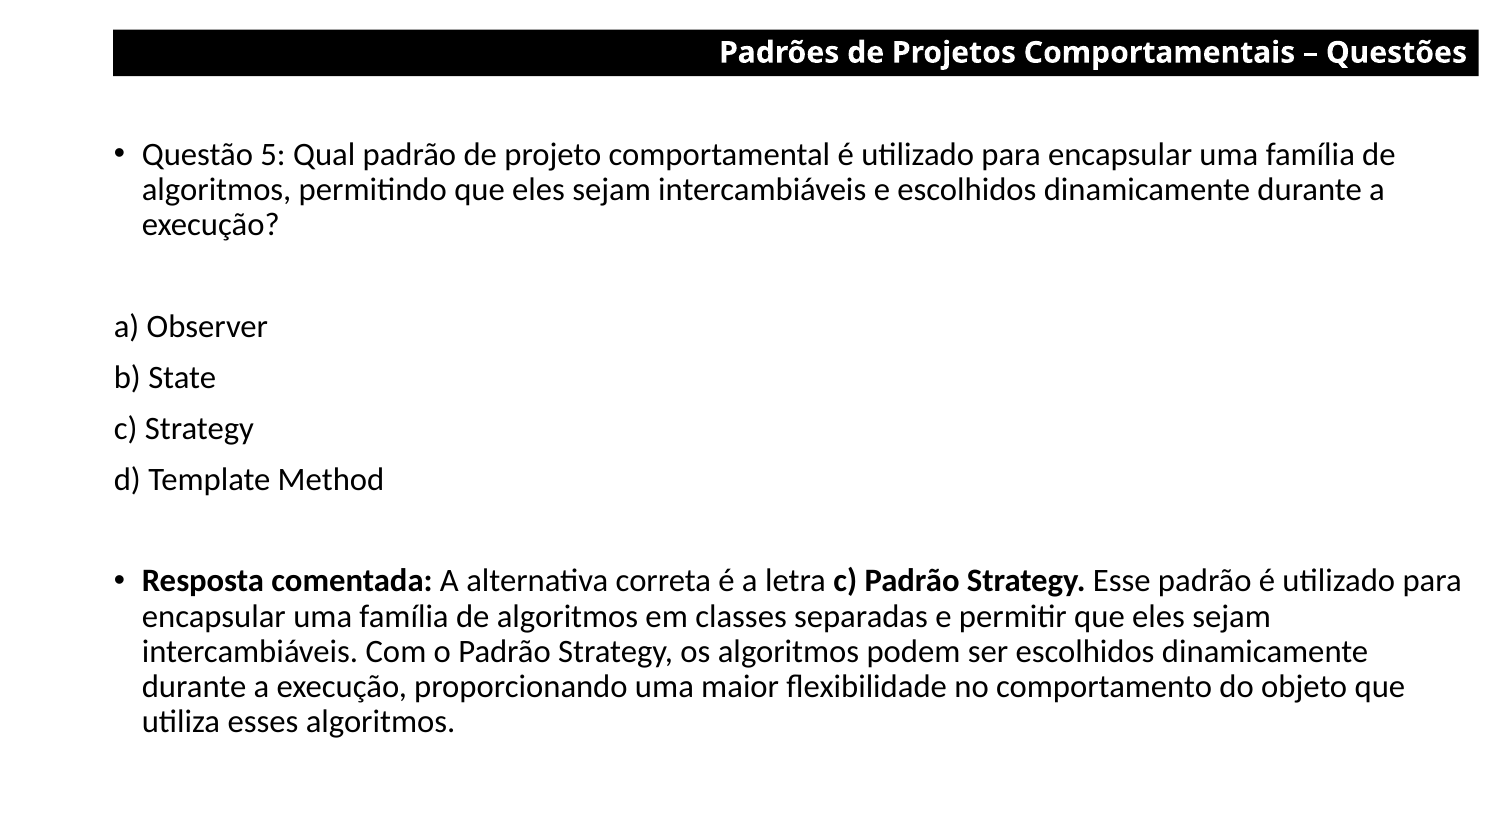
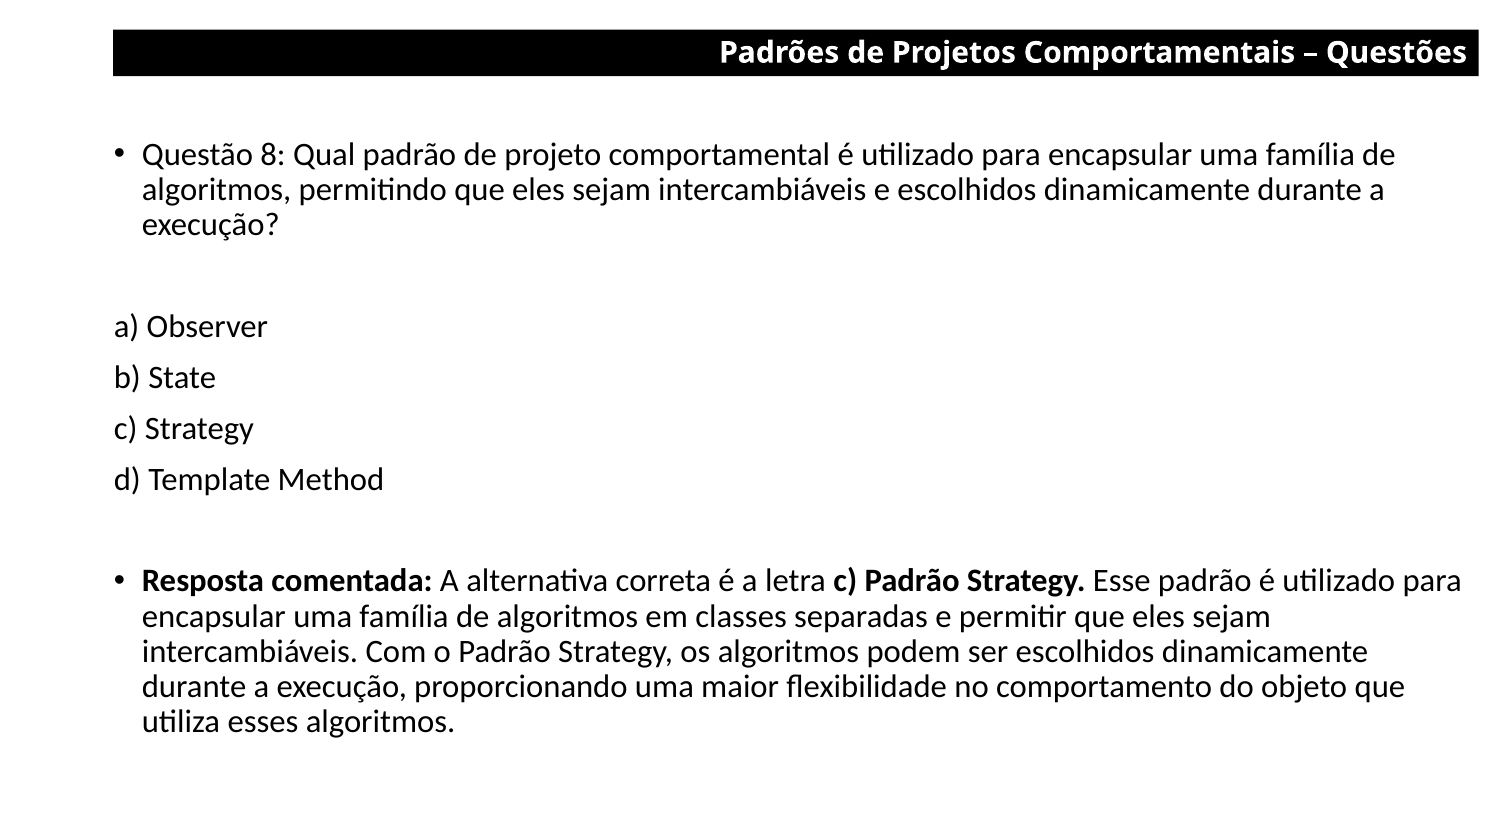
5: 5 -> 8 (273, 155)
